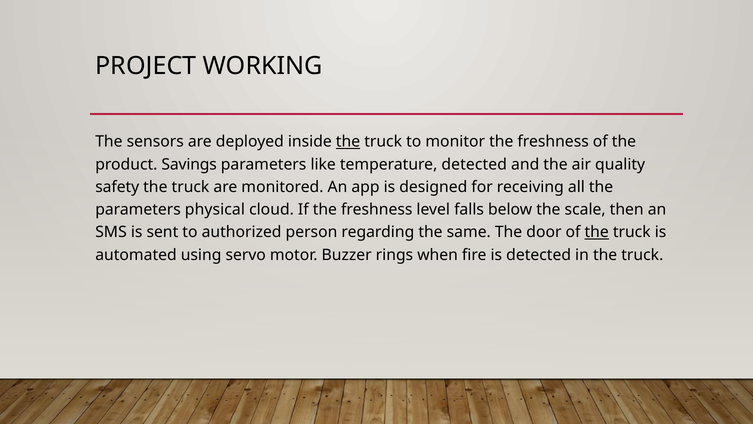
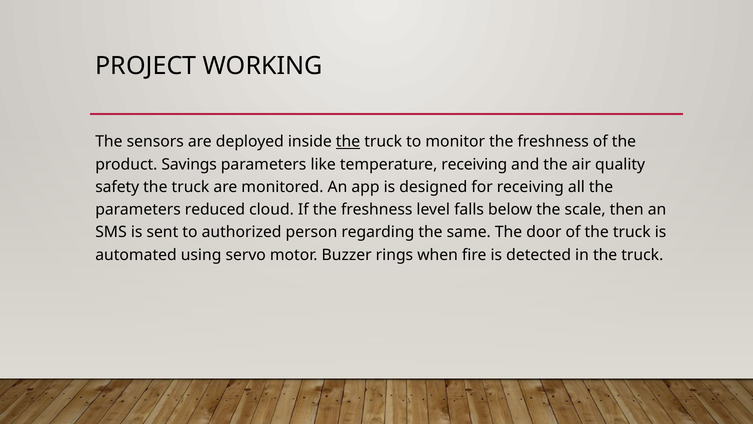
temperature detected: detected -> receiving (474, 164)
physical: physical -> reduced (215, 209)
the underline: present -> none (597, 232)
